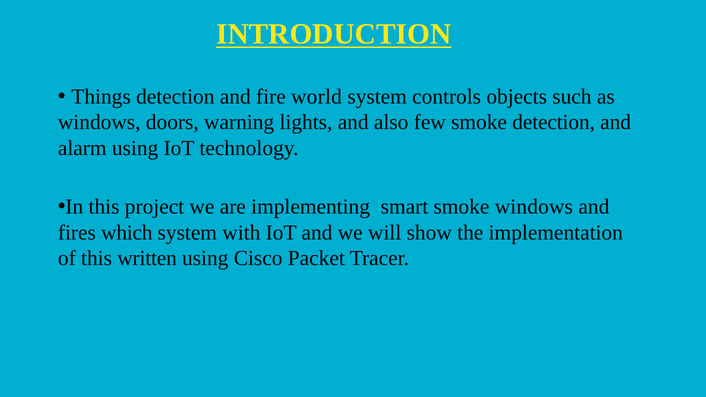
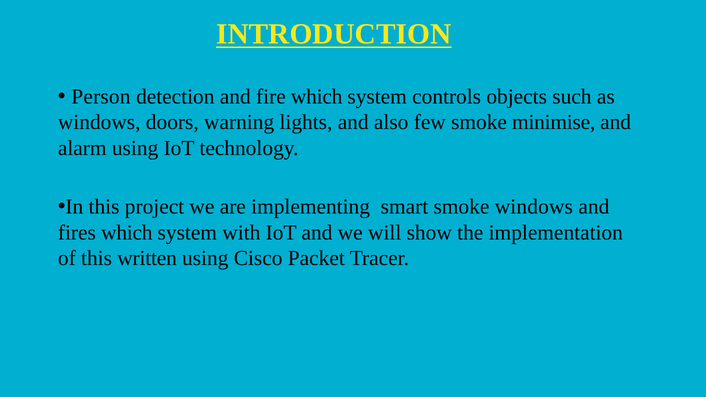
Things: Things -> Person (101, 97)
fire world: world -> which (317, 97)
smoke detection: detection -> minimise (554, 122)
